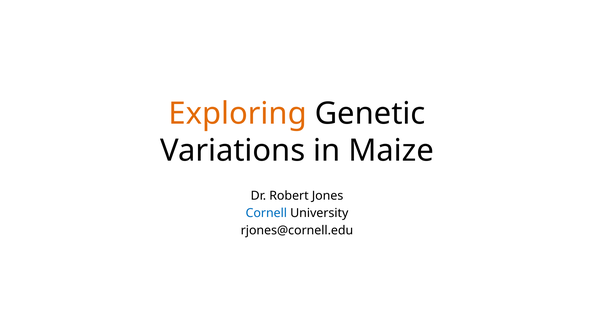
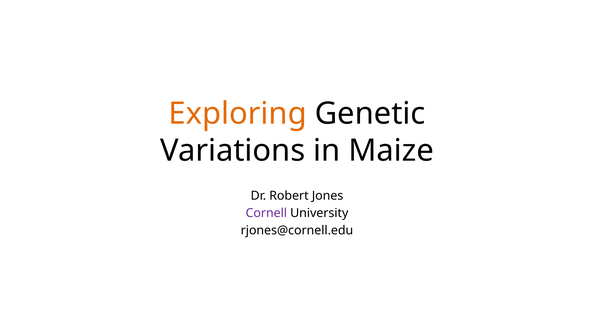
Cornell colour: blue -> purple (266, 213)
